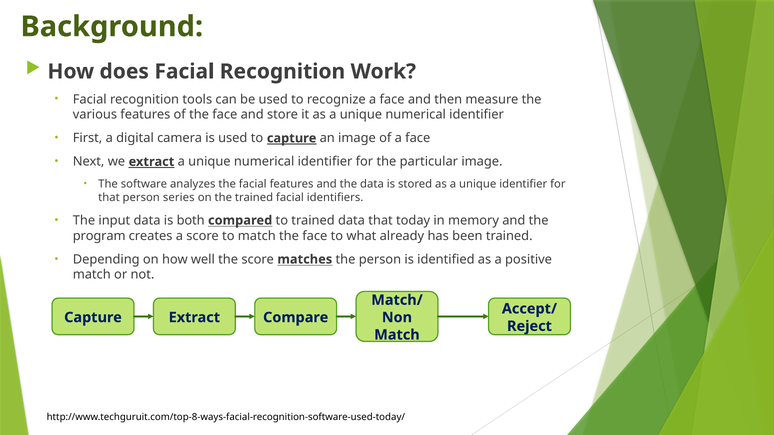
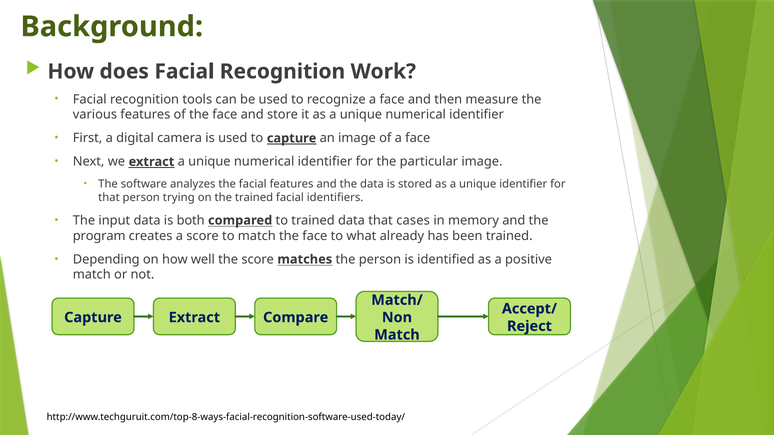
series: series -> trying (179, 198)
today: today -> cases (413, 221)
